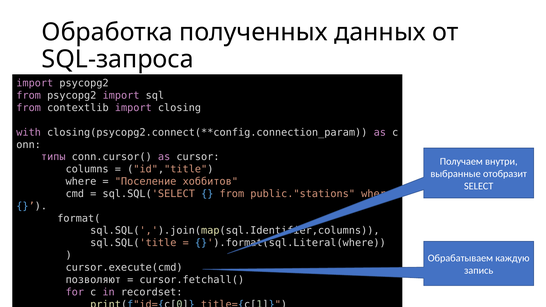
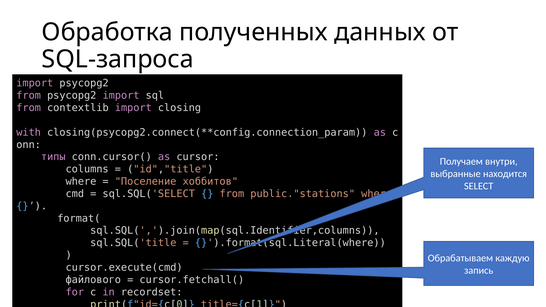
отобразит: отобразит -> находится (505, 174)
позволяют: позволяют -> файлового (93, 280)
